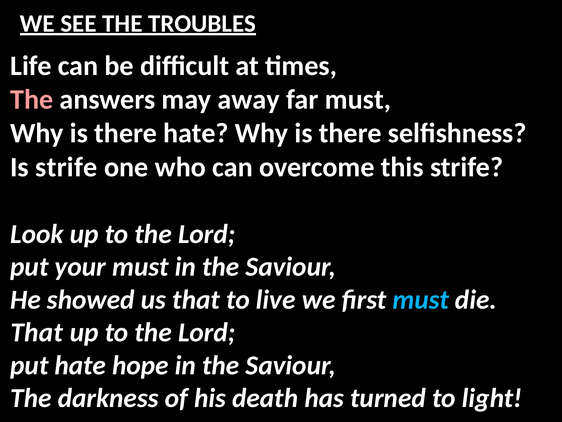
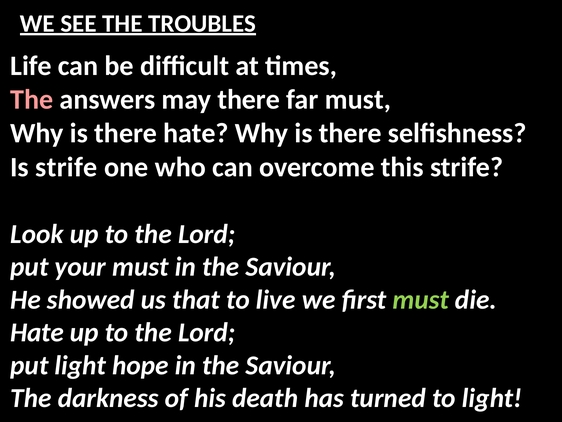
may away: away -> there (249, 99)
must colour: light blue -> light green (421, 299)
That: That -> Hate (37, 332)
put hate: hate -> light (80, 365)
